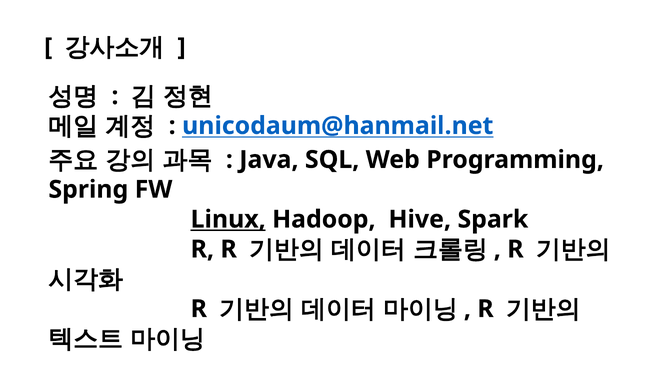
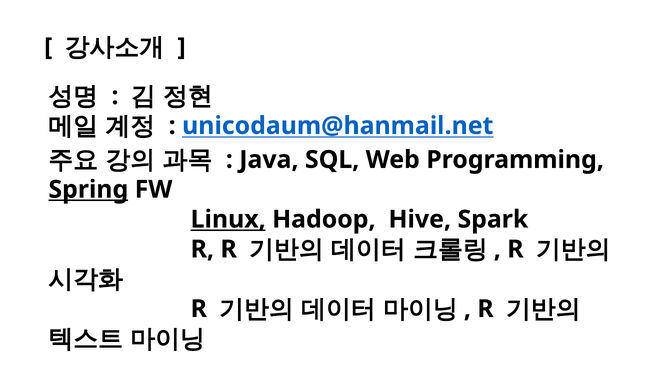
Spring underline: none -> present (88, 189)
